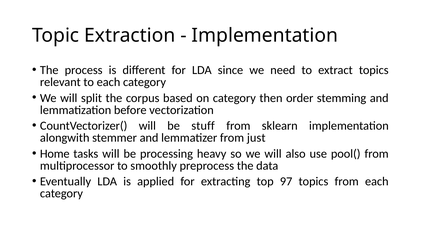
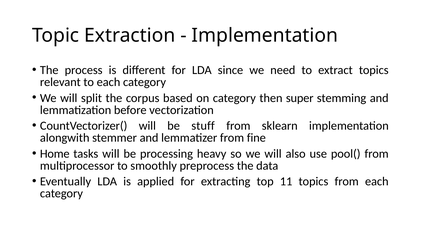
order: order -> super (300, 98)
just: just -> fine (256, 138)
97: 97 -> 11 (286, 181)
